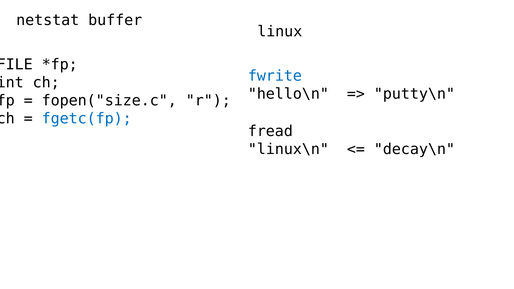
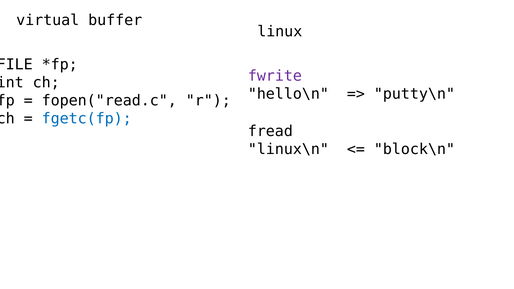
netstat: netstat -> virtual (48, 20)
fwrite colour: blue -> purple (275, 76)
fopen("size.c: fopen("size.c -> fopen("read.c (109, 100)
decay\n: decay\n -> block\n (414, 149)
